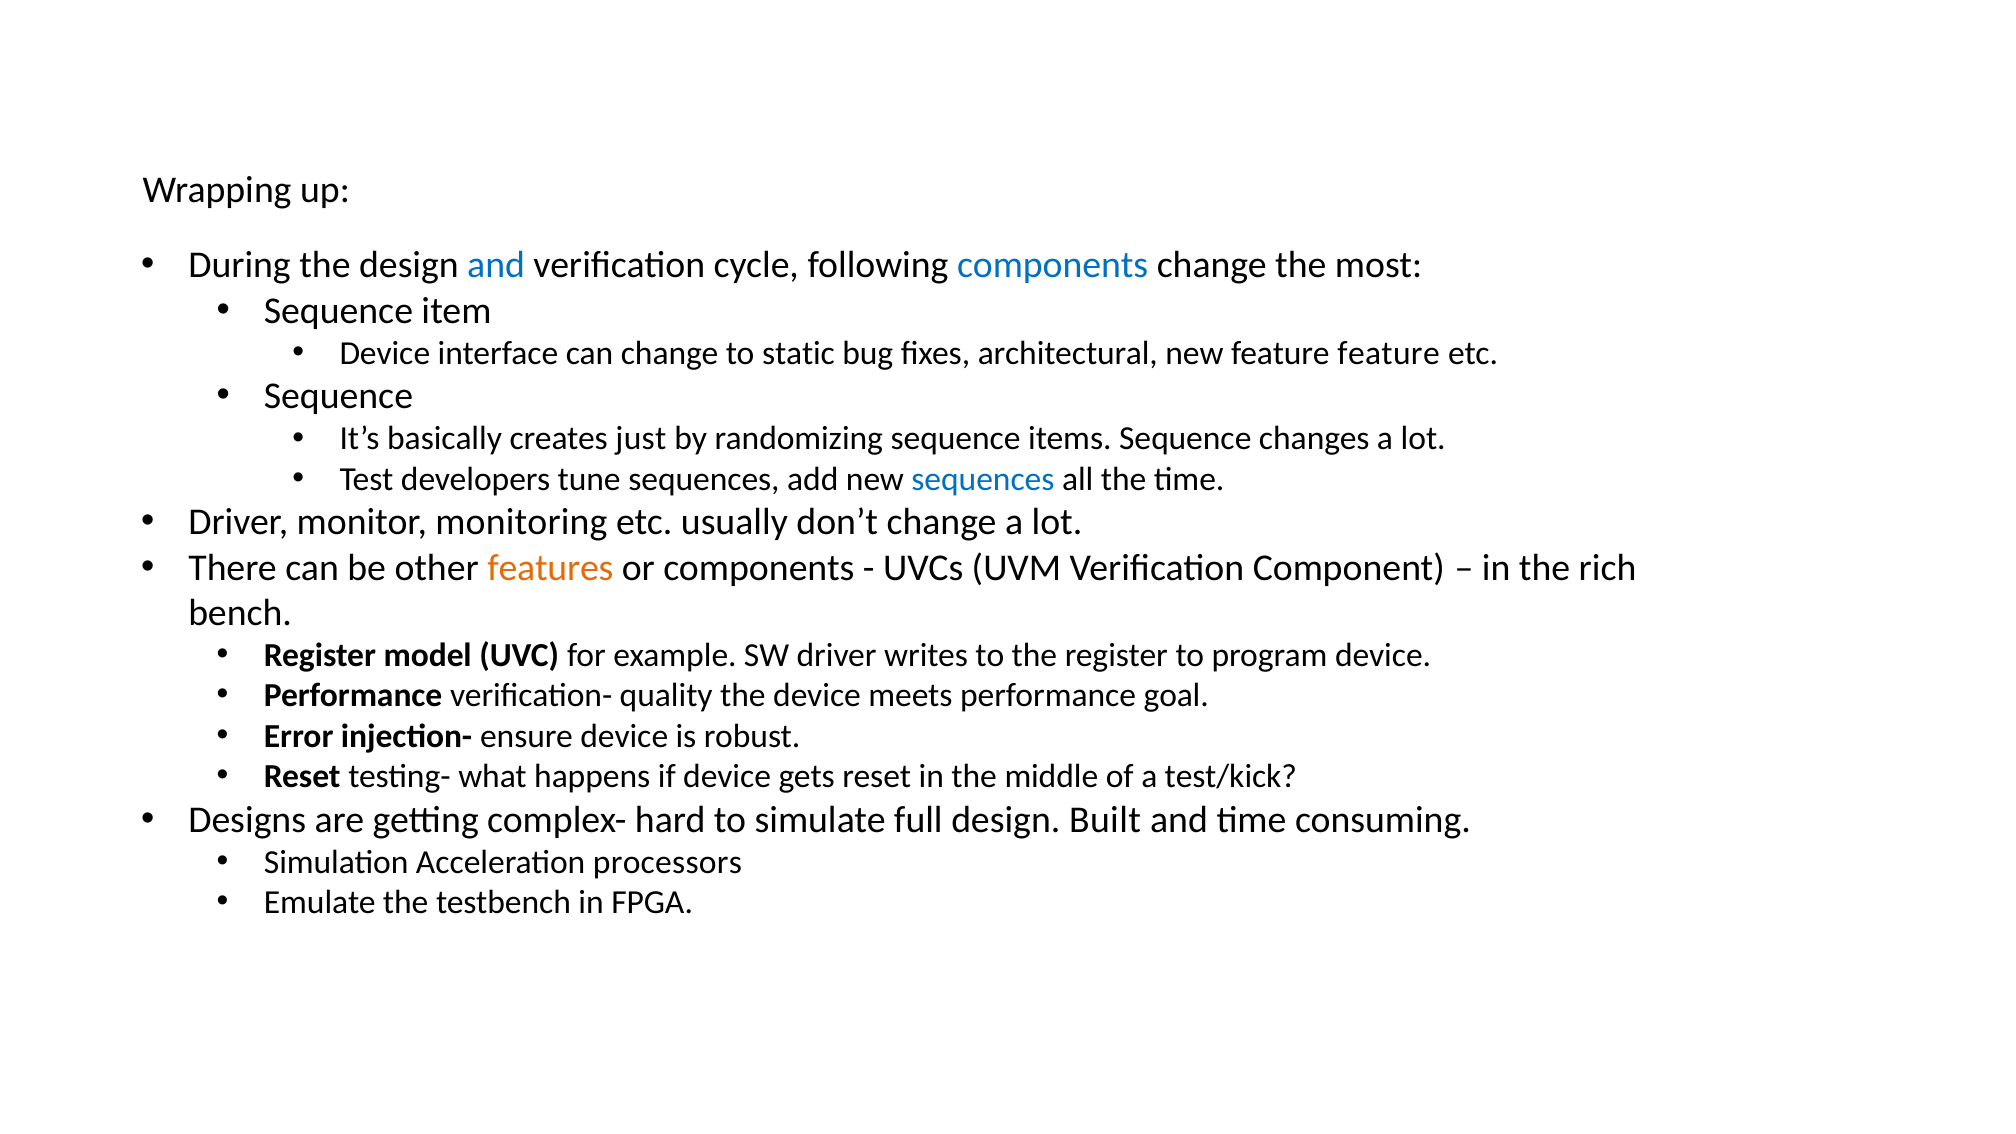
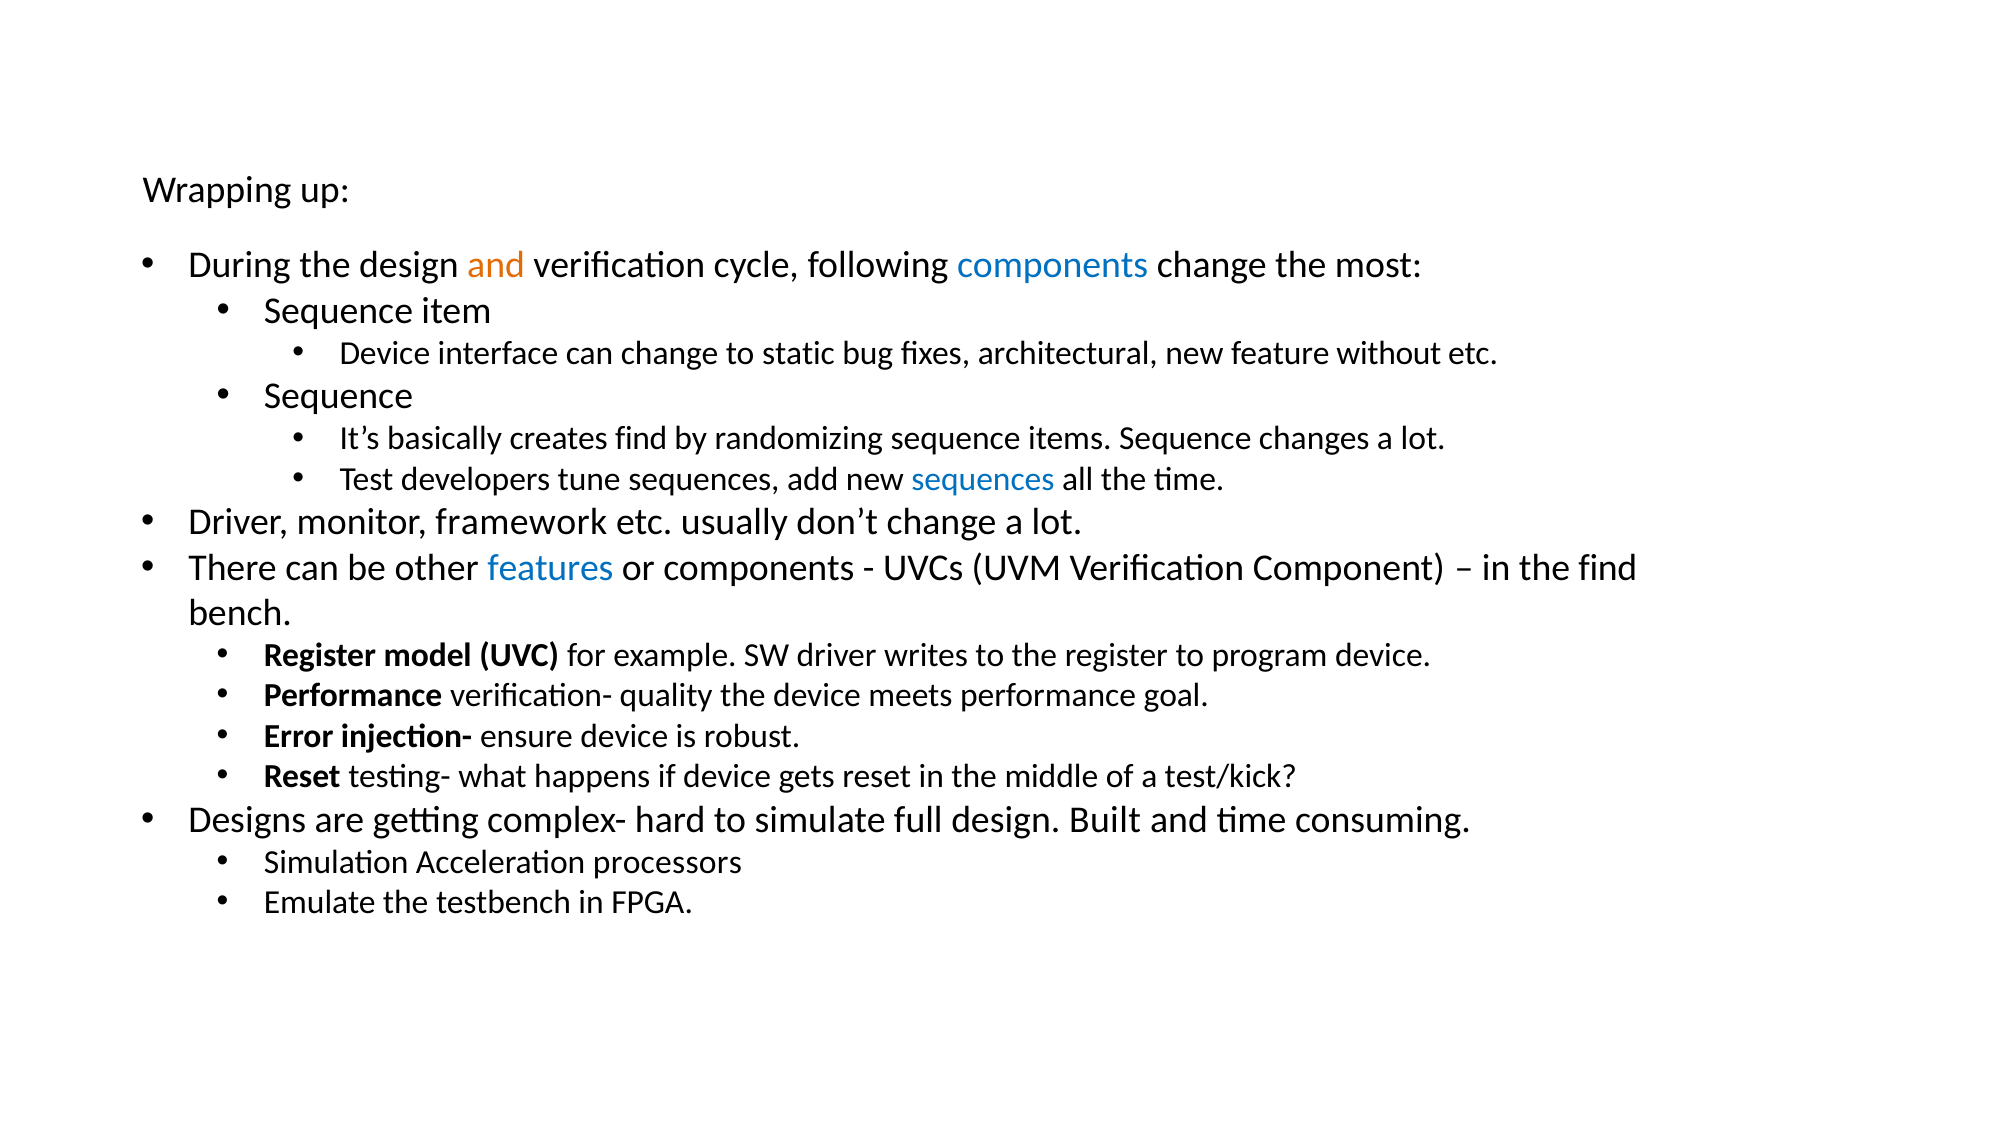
and colour: blue -> orange (496, 265)
feature feature: feature -> without (1389, 353)
creates just: just -> find (641, 439)
monitoring: monitoring -> framework (521, 522)
features colour: orange -> blue (550, 568)
the rich: rich -> find (1608, 568)
